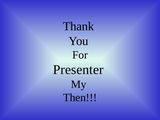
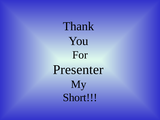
Then: Then -> Short (80, 98)
